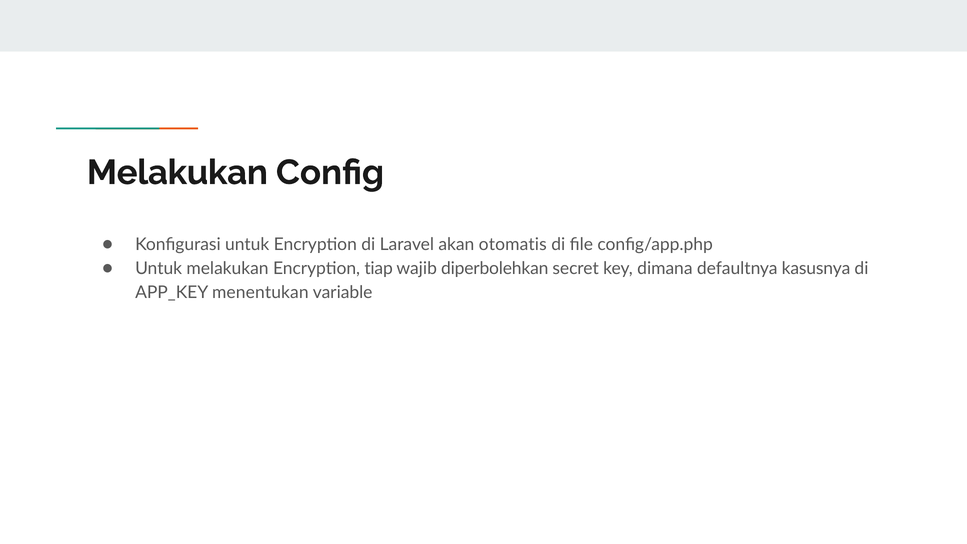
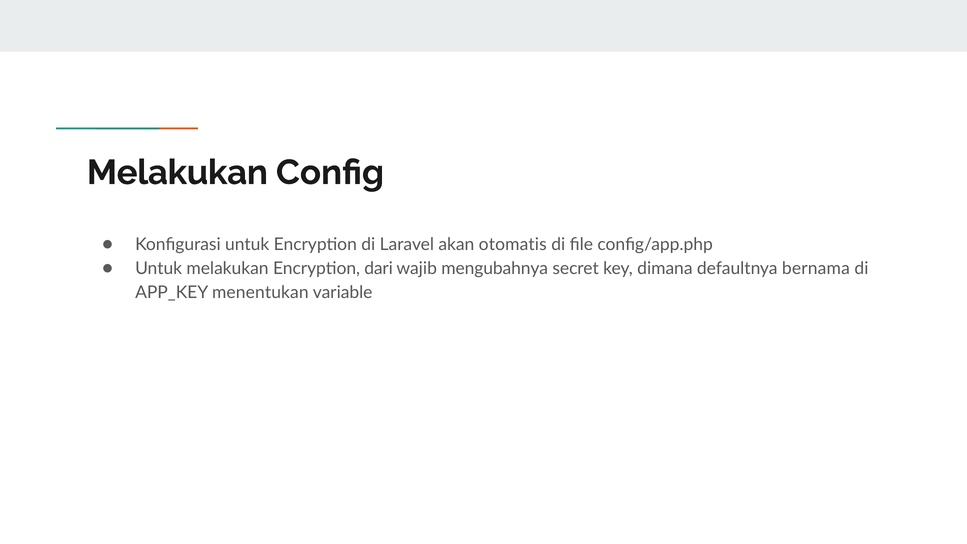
tiap: tiap -> dari (379, 268)
diperbolehkan: diperbolehkan -> mengubahnya (495, 268)
kasusnya: kasusnya -> bernama (816, 268)
